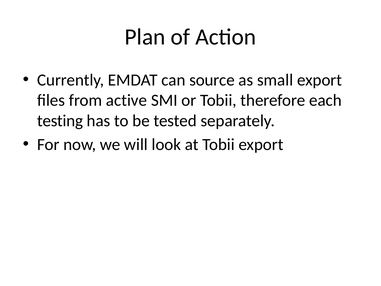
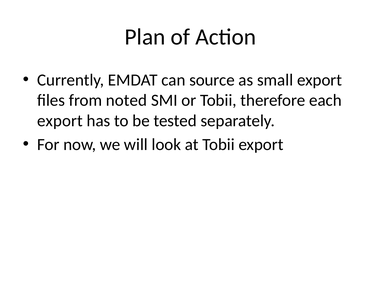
active: active -> noted (127, 100)
testing: testing -> export (60, 121)
